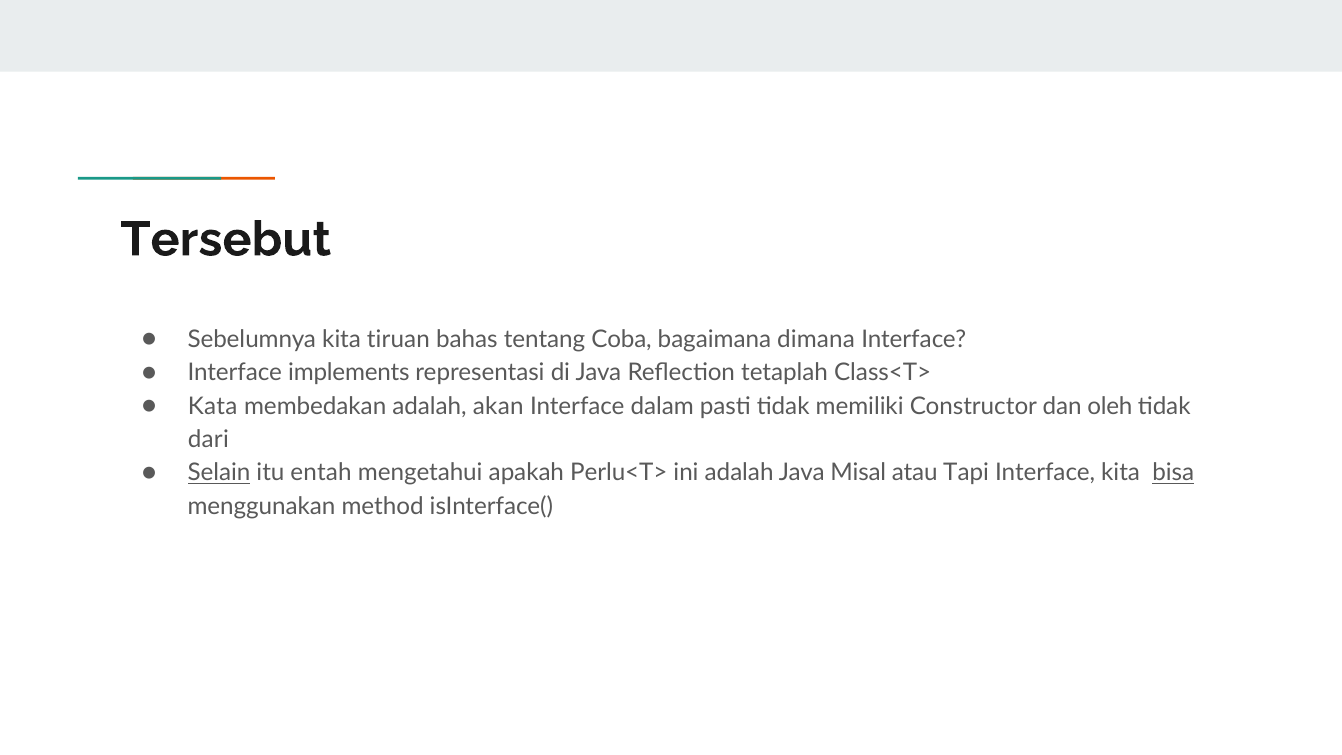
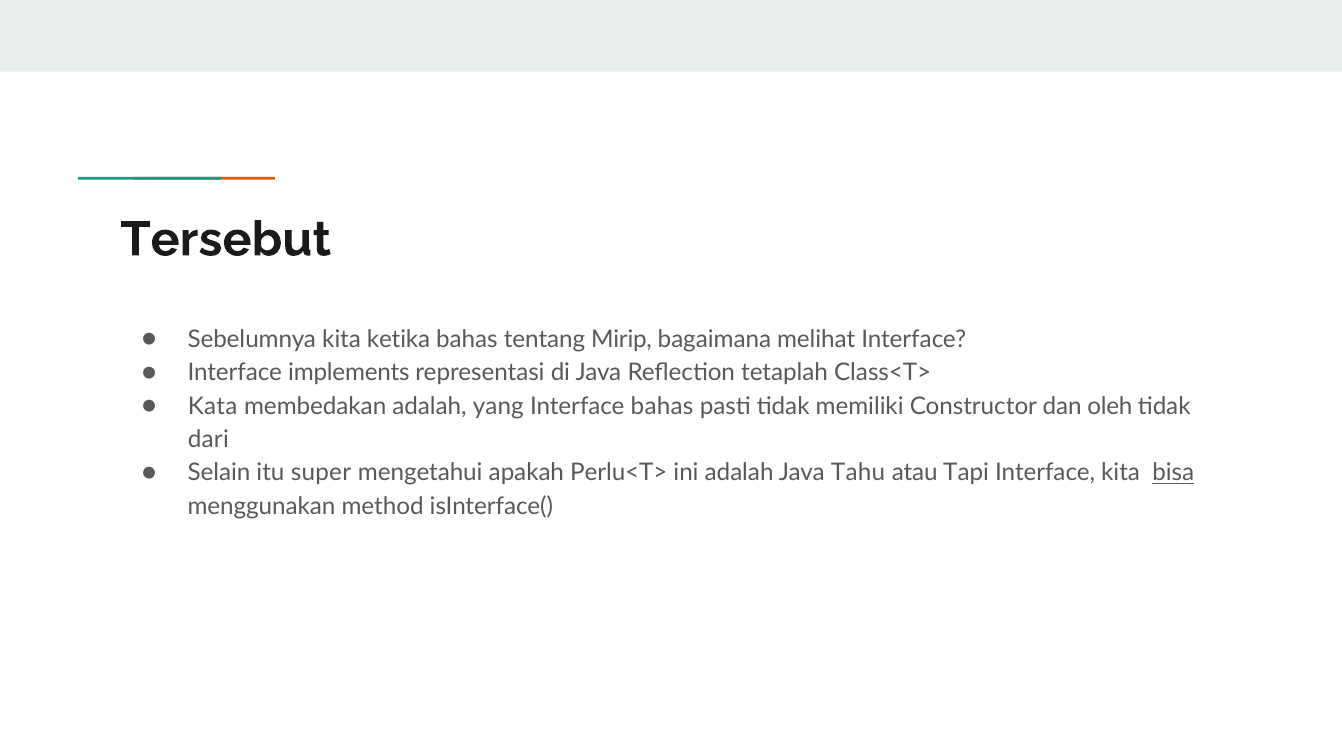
tiruan: tiruan -> ketika (399, 339)
Coba: Coba -> Mirip (622, 339)
dimana: dimana -> melihat (816, 339)
akan: akan -> yang (498, 406)
Interface dalam: dalam -> bahas (662, 406)
Selain underline: present -> none (219, 473)
entah: entah -> super (321, 473)
Misal: Misal -> Tahu (858, 473)
